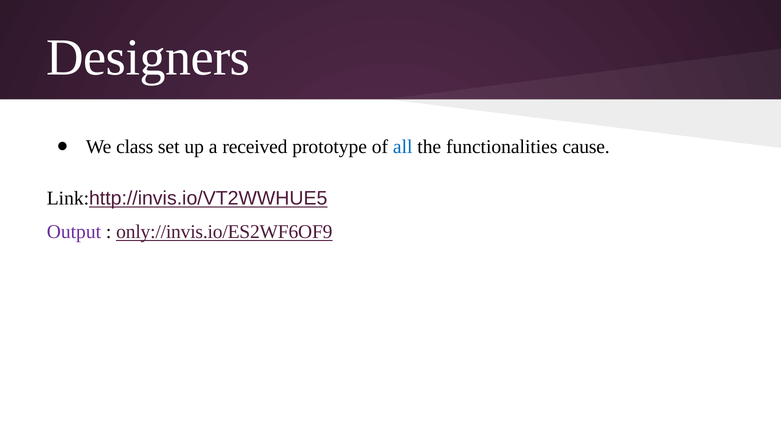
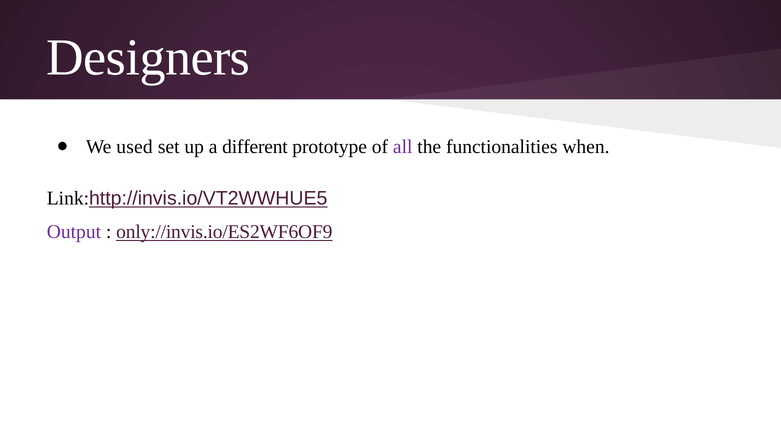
class: class -> used (135, 147)
received: received -> different (255, 147)
all colour: blue -> purple (403, 147)
cause: cause -> when (586, 147)
